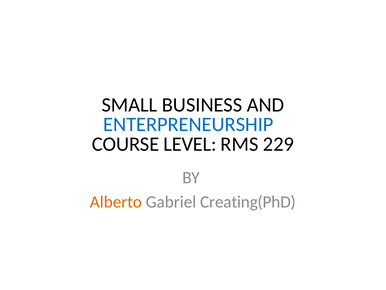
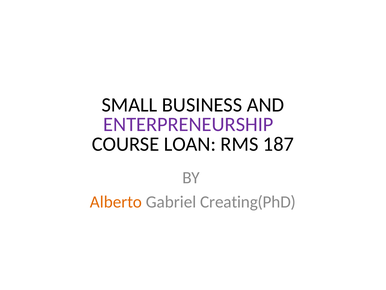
ENTERPRENEURSHIP colour: blue -> purple (188, 124)
LEVEL: LEVEL -> LOAN (190, 144)
229: 229 -> 187 (278, 144)
